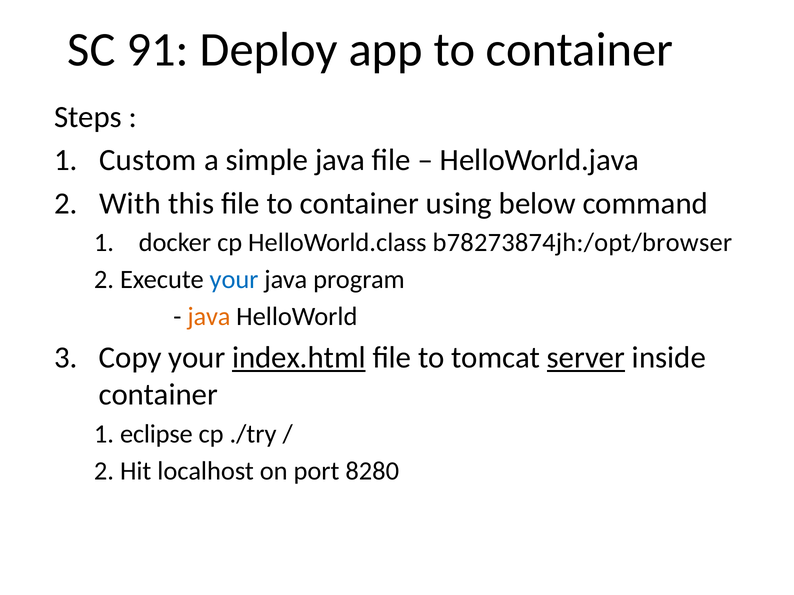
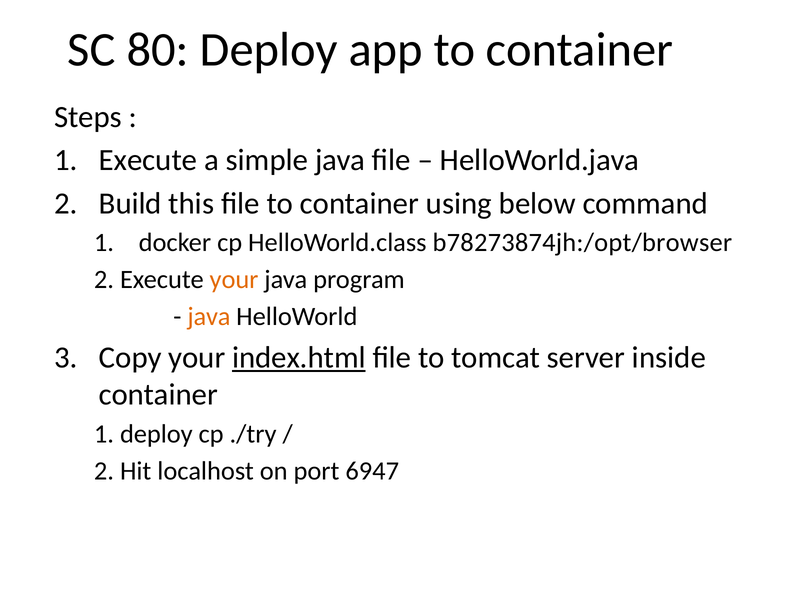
91: 91 -> 80 (158, 50)
1 Custom: Custom -> Execute (148, 160)
With: With -> Build (130, 204)
your colour: blue -> orange (234, 280)
server underline: present -> none (586, 358)
1 eclipse: eclipse -> deploy (156, 434)
8280: 8280 -> 6947 (372, 471)
